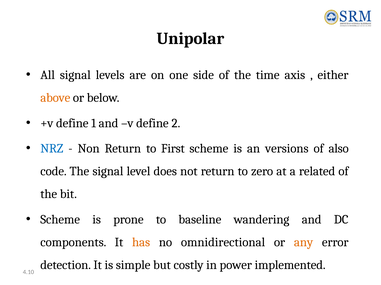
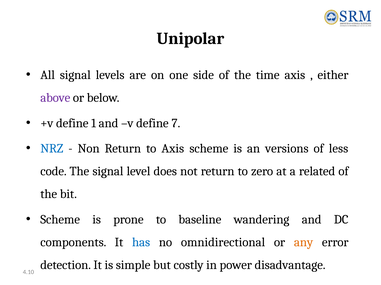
above colour: orange -> purple (55, 98)
2: 2 -> 7 (176, 123)
to First: First -> Axis (173, 149)
also: also -> less (339, 149)
has colour: orange -> blue (141, 243)
implemented: implemented -> disadvantage (290, 266)
